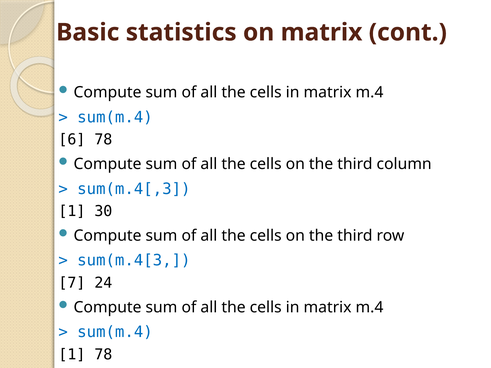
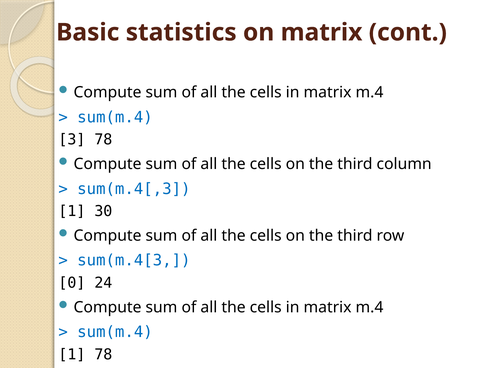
6: 6 -> 3 (72, 140)
7: 7 -> 0 (72, 283)
